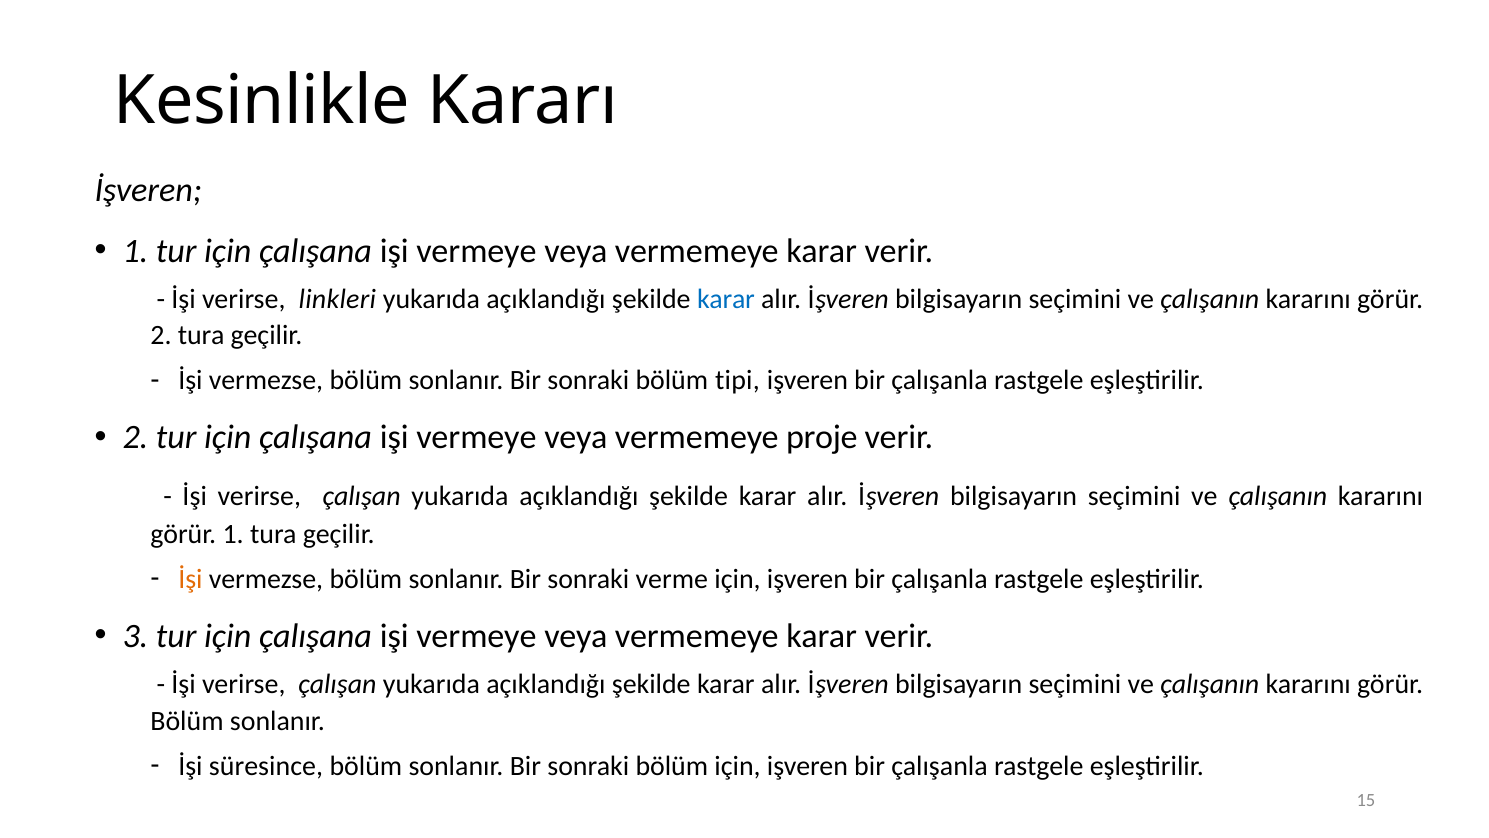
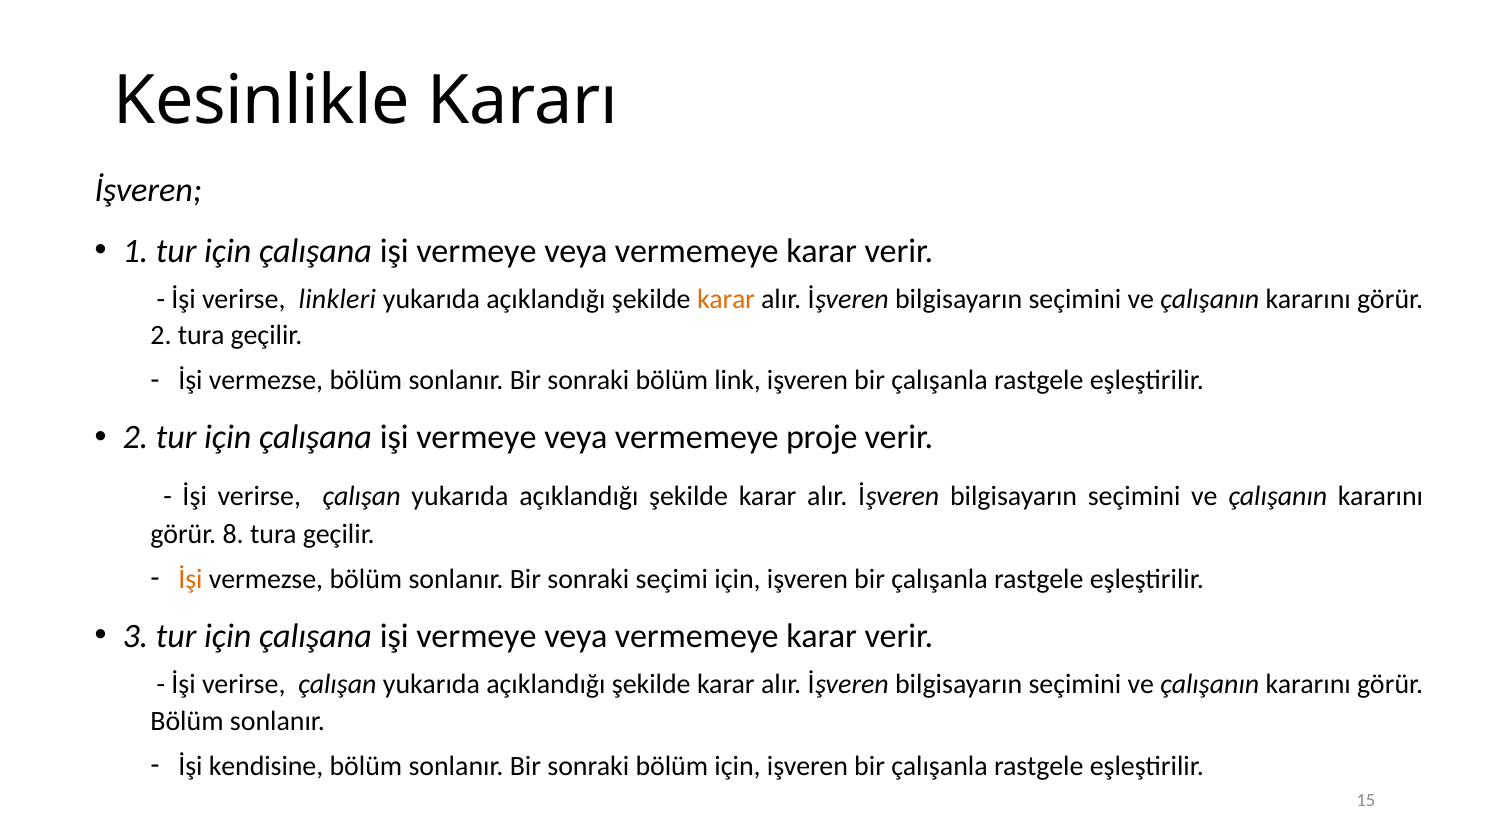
karar colour: blue -> orange (726, 299)
tipi: tipi -> link (738, 380)
görür 1: 1 -> 8 (233, 534)
verme: verme -> seçimi (672, 579)
süresince: süresince -> kendisine (266, 765)
